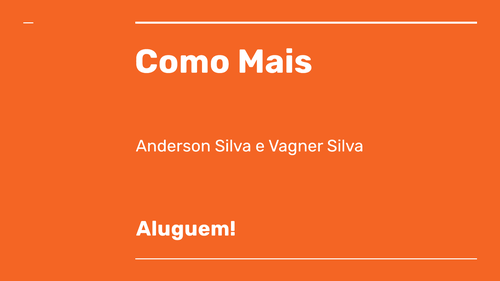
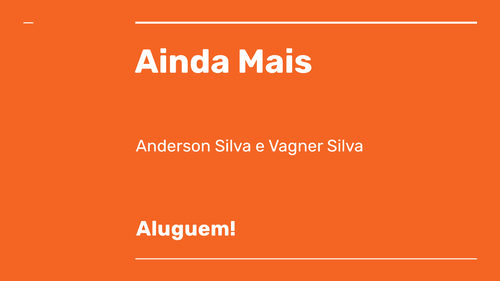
Como: Como -> Ainda (182, 62)
